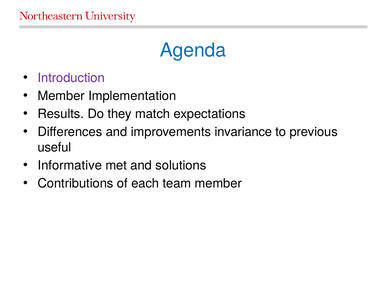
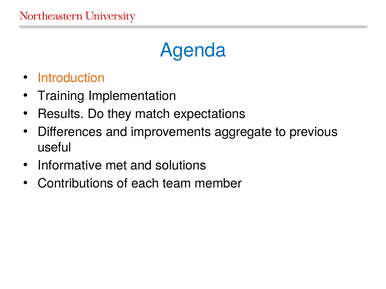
Introduction colour: purple -> orange (71, 78)
Member: Member -> Training (61, 96)
invariance: invariance -> aggregate (243, 132)
